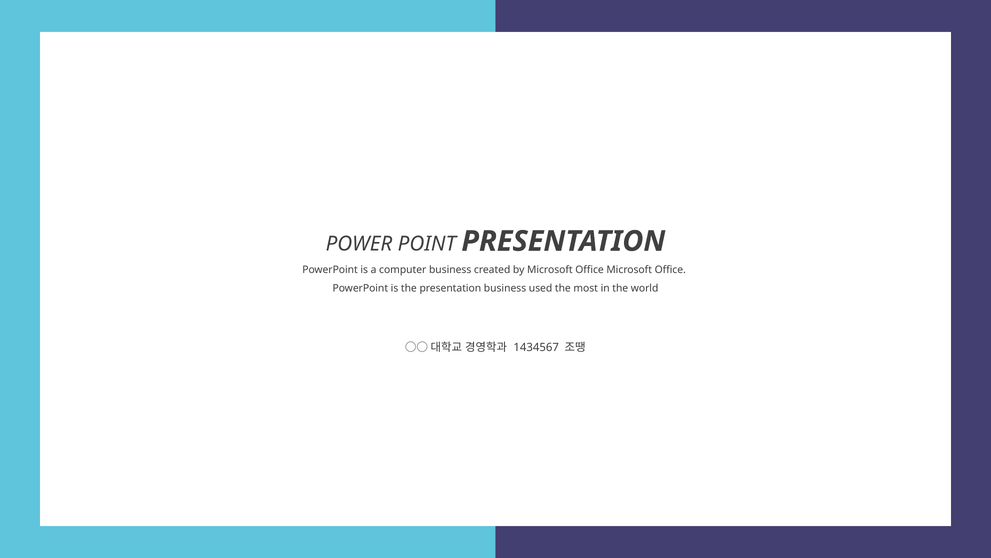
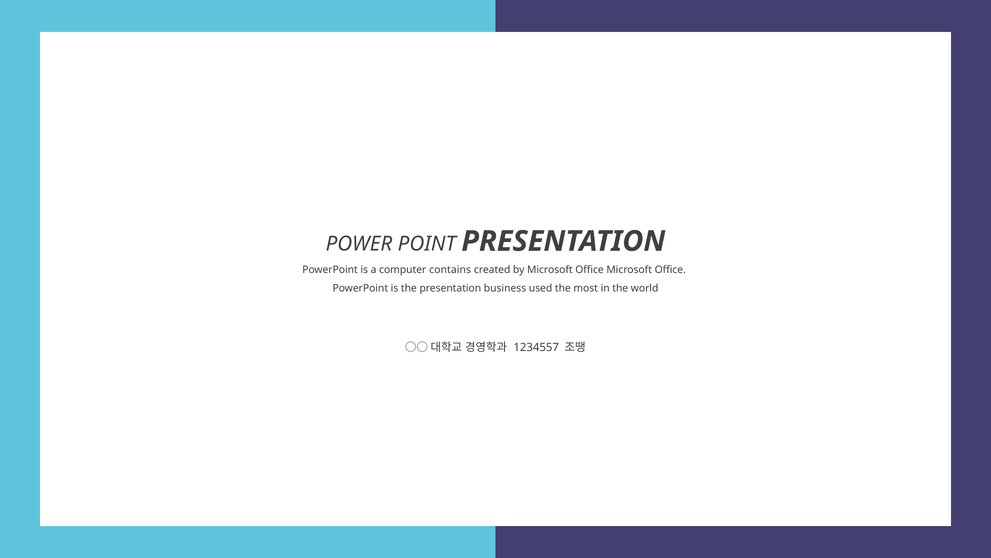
computer business: business -> contains (450, 270)
1434567: 1434567 -> 1234557 (536, 347)
